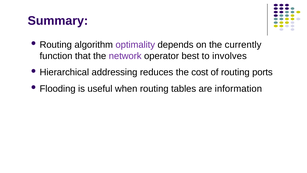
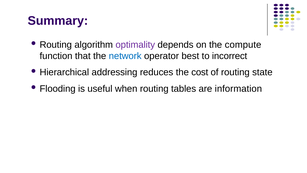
currently: currently -> compute (243, 45)
network colour: purple -> blue (125, 56)
involves: involves -> incorrect (230, 56)
ports: ports -> state (262, 72)
